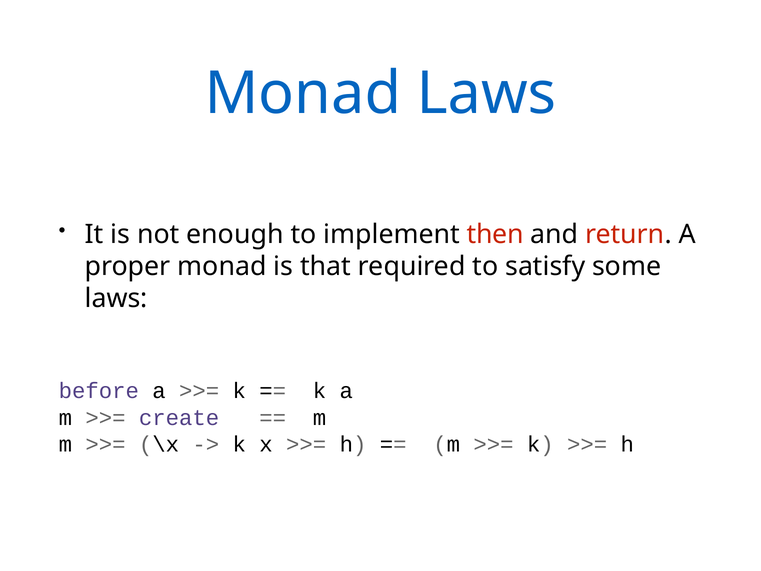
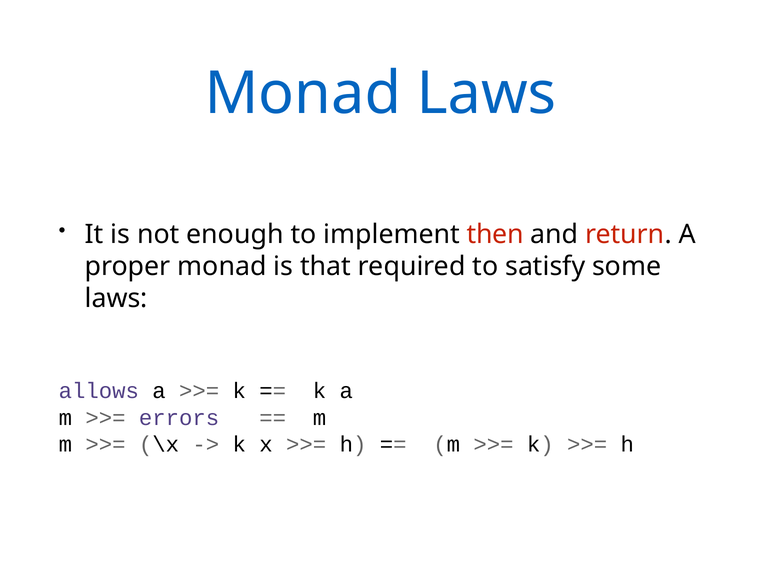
before: before -> allows (99, 391)
create: create -> errors (179, 418)
